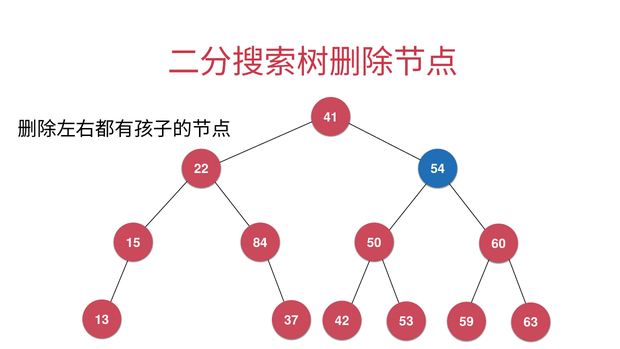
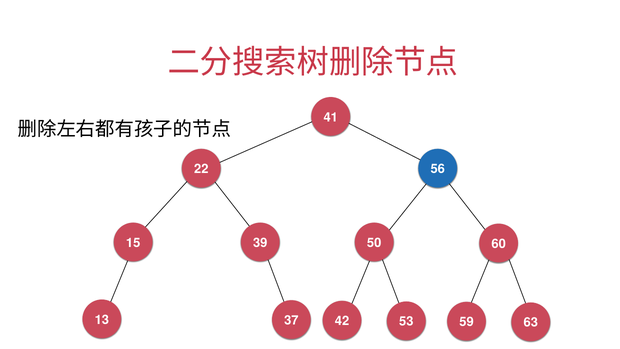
54: 54 -> 56 (438, 169)
84: 84 -> 39 (260, 243)
